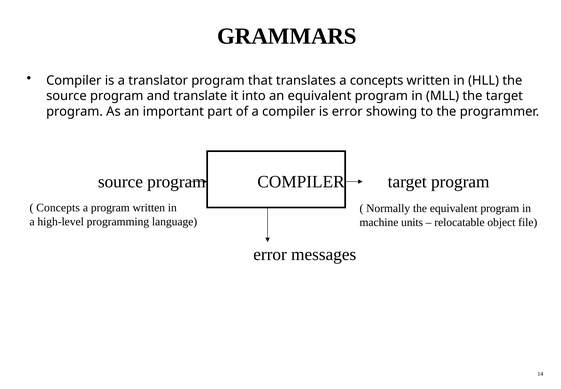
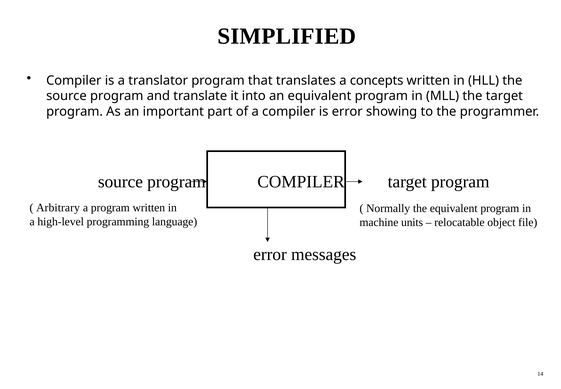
GRAMMARS: GRAMMARS -> SIMPLIFIED (287, 36)
Concepts: Concepts -> Arbitrary (58, 207)
